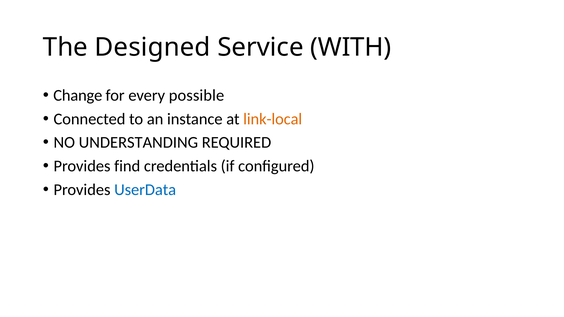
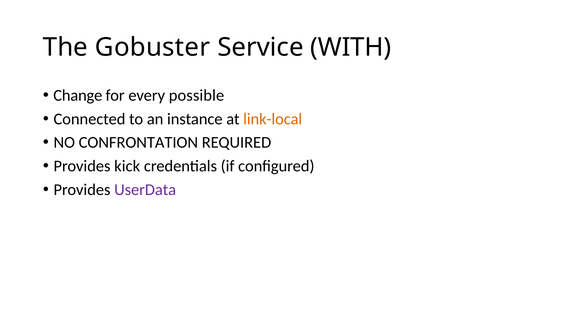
Designed: Designed -> Gobuster (153, 47)
UNDERSTANDING: UNDERSTANDING -> CONFRONTATION (138, 143)
find: find -> kick (127, 166)
UserData colour: blue -> purple (145, 190)
